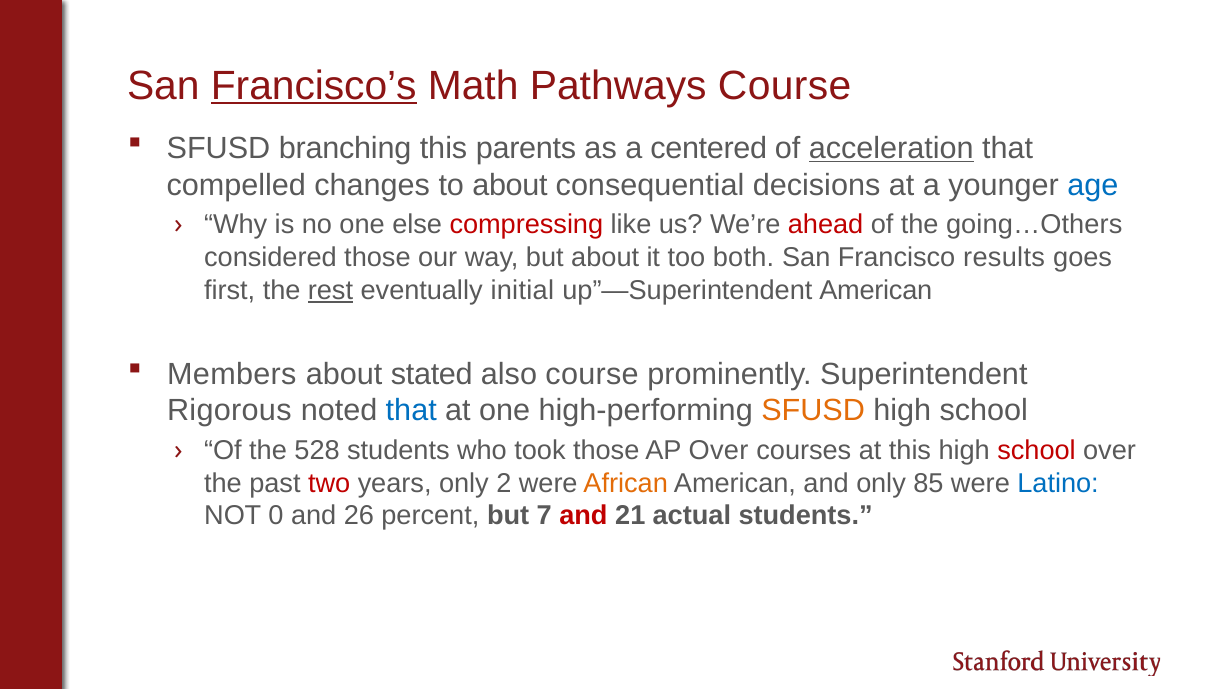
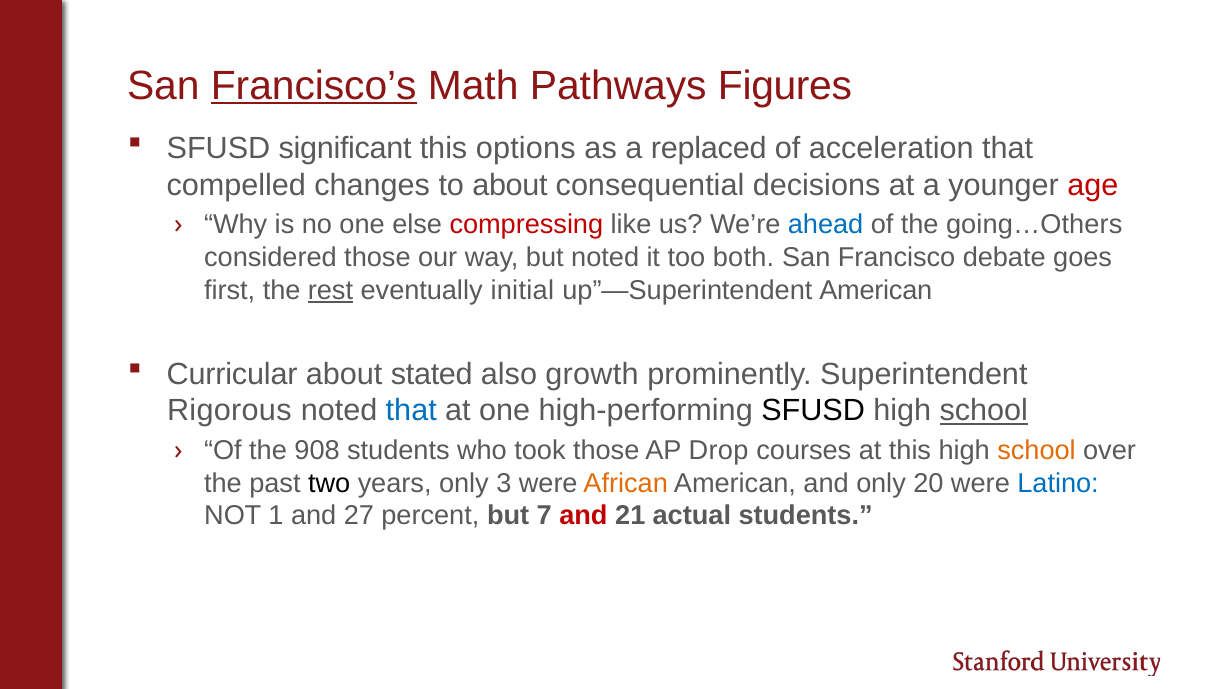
Pathways Course: Course -> Figures (785, 86)
branching: branching -> significant (345, 148)
parents: parents -> options (526, 148)
centered: centered -> replaced (709, 148)
acceleration underline: present -> none (891, 148)
age colour: blue -> red (1093, 185)
ahead colour: red -> blue (826, 225)
but about: about -> noted (605, 257)
results: results -> debate (1004, 257)
Members: Members -> Curricular (232, 374)
also course: course -> growth (592, 374)
SFUSD colour: orange -> black (813, 410)
school underline: none -> present (984, 410)
528: 528 -> 908 (317, 450)
AP Over: Over -> Drop (719, 450)
school colour: red -> orange (1037, 450)
two colour: red -> black (329, 483)
2: 2 -> 3 (504, 483)
85: 85 -> 20 (928, 483)
0: 0 -> 1 (276, 515)
26: 26 -> 27 (359, 515)
